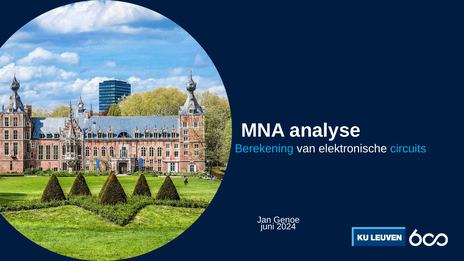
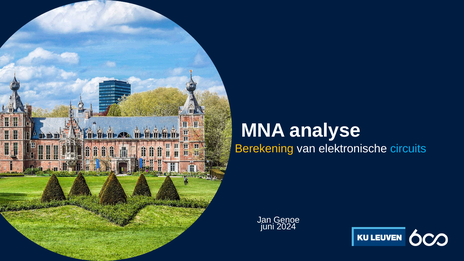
Berekening colour: light blue -> yellow (264, 149)
